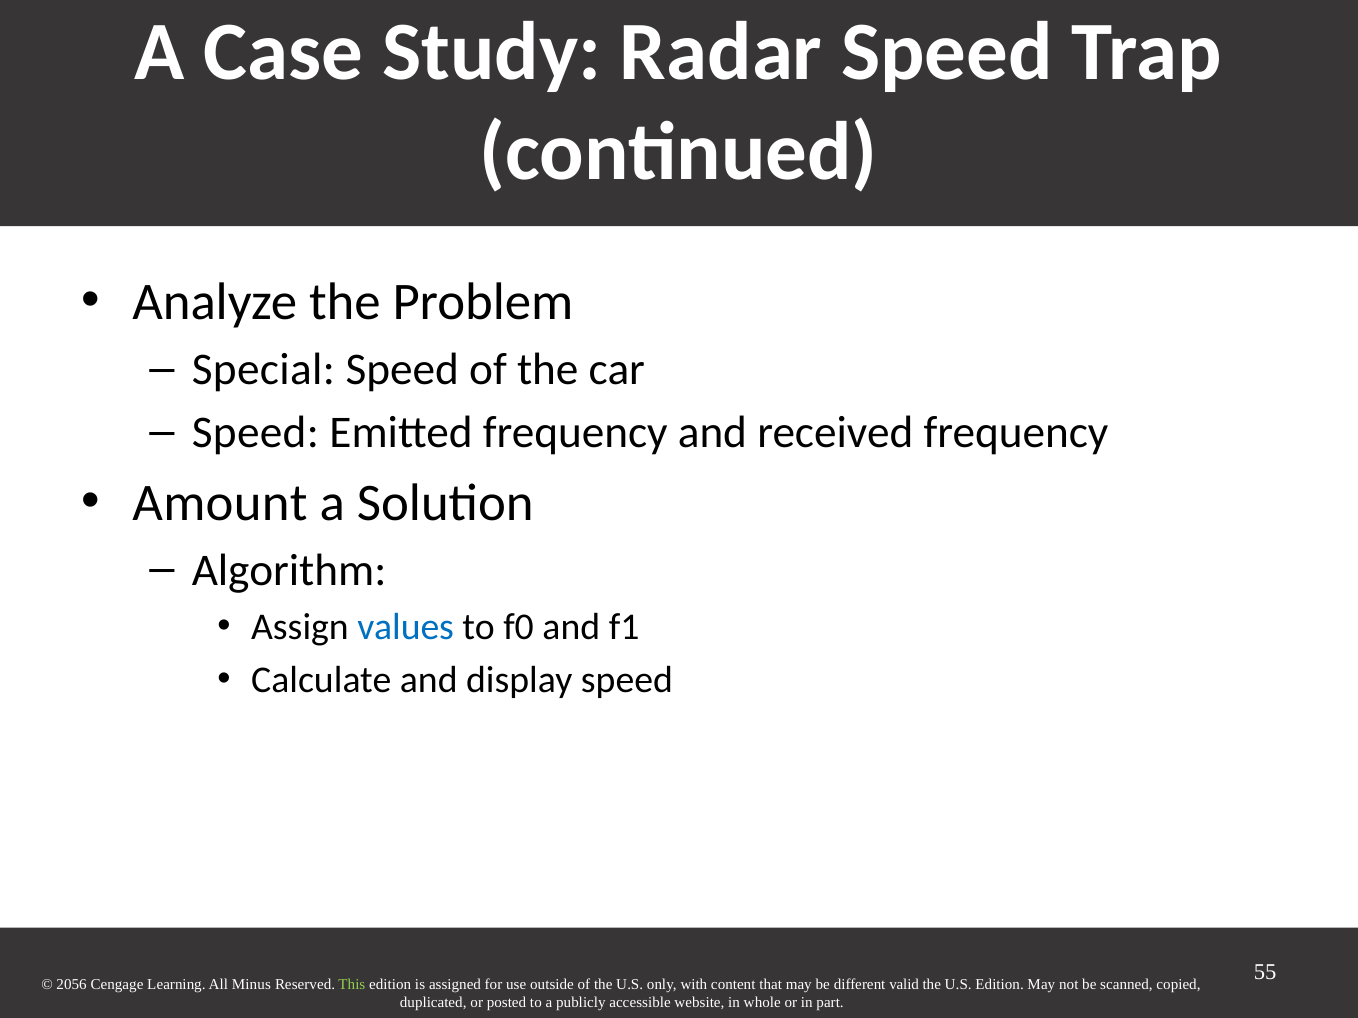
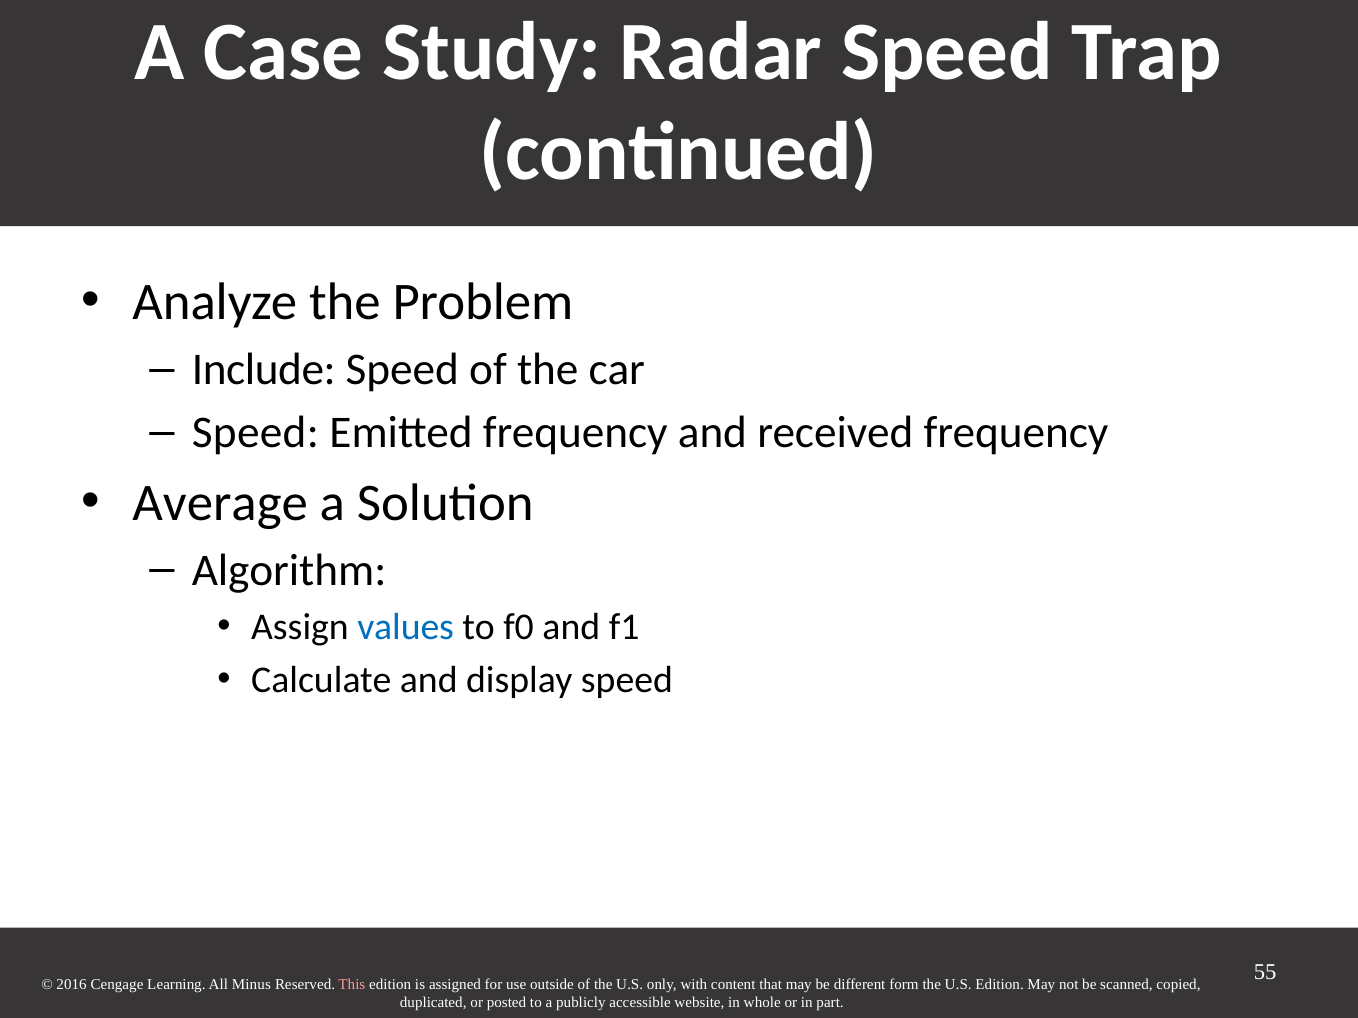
Special: Special -> Include (264, 370)
Amount: Amount -> Average (220, 503)
2056: 2056 -> 2016 (72, 985)
This colour: light green -> pink (352, 985)
valid: valid -> form (904, 985)
